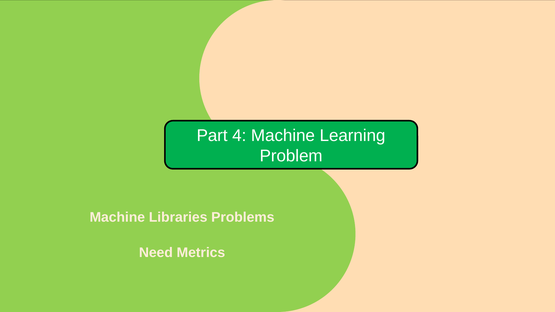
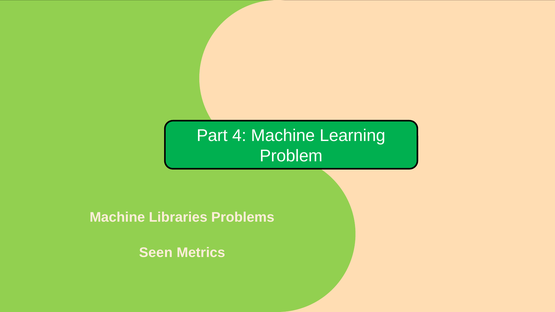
Need: Need -> Seen (156, 253)
